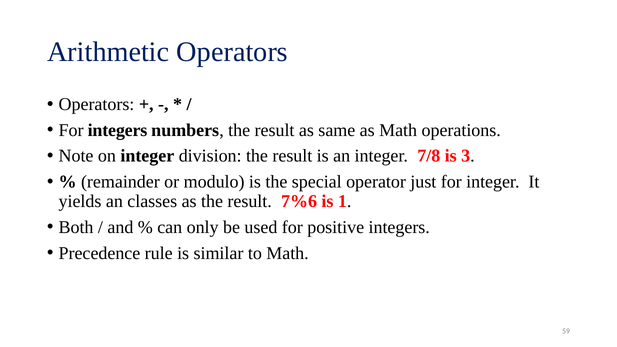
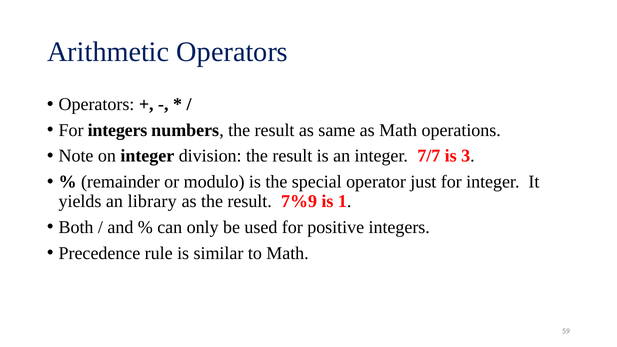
7/8: 7/8 -> 7/7 (429, 156)
classes: classes -> library (152, 201)
7%6: 7%6 -> 7%9 (299, 201)
